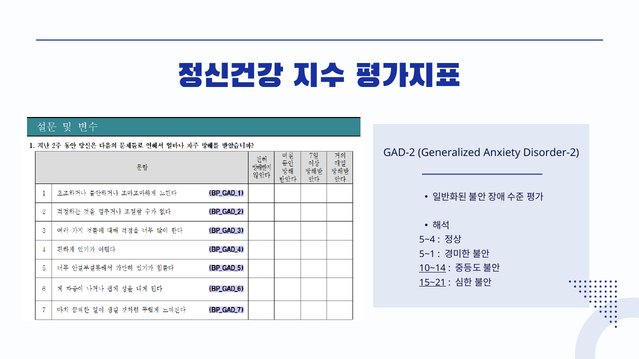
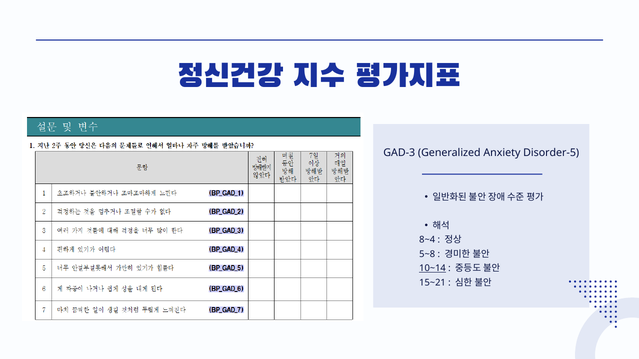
GAD-2: GAD-2 -> GAD-3 (399, 153)
Disorder-2: Disorder-2 -> Disorder-5 (551, 153)
5~4: 5~4 -> 8~4 (427, 240)
5~1: 5~1 -> 5~8 (427, 254)
15~21 underline: present -> none (432, 283)
